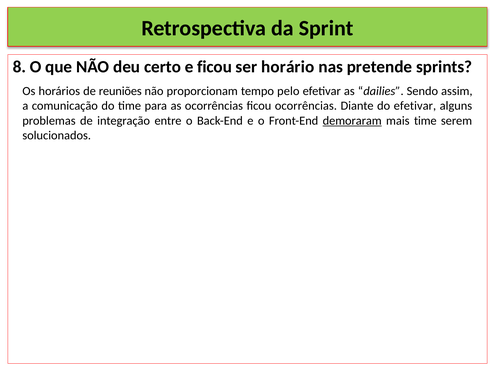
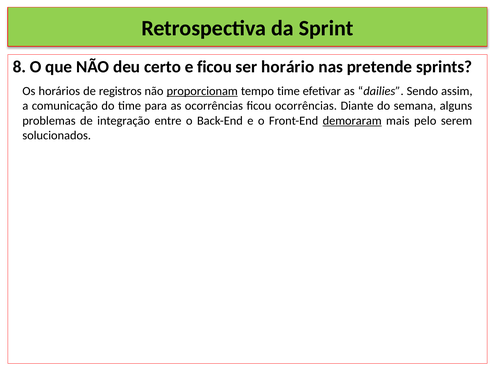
reuniões: reuniões -> registros (120, 91)
proporcionam underline: none -> present (202, 91)
tempo pelo: pelo -> time (288, 91)
do efetivar: efetivar -> semana (415, 106)
mais time: time -> pelo (425, 121)
